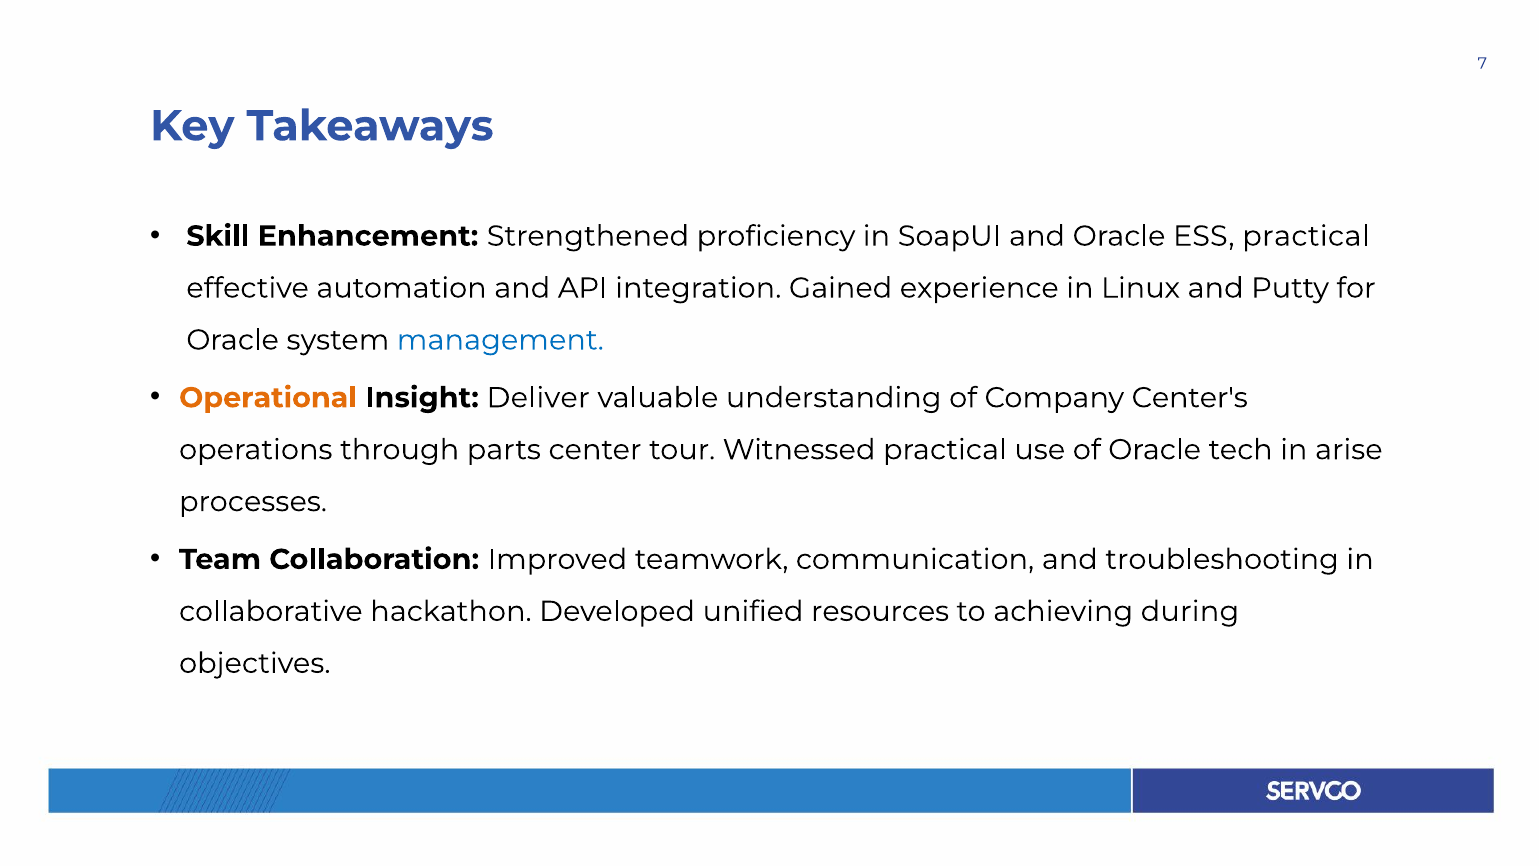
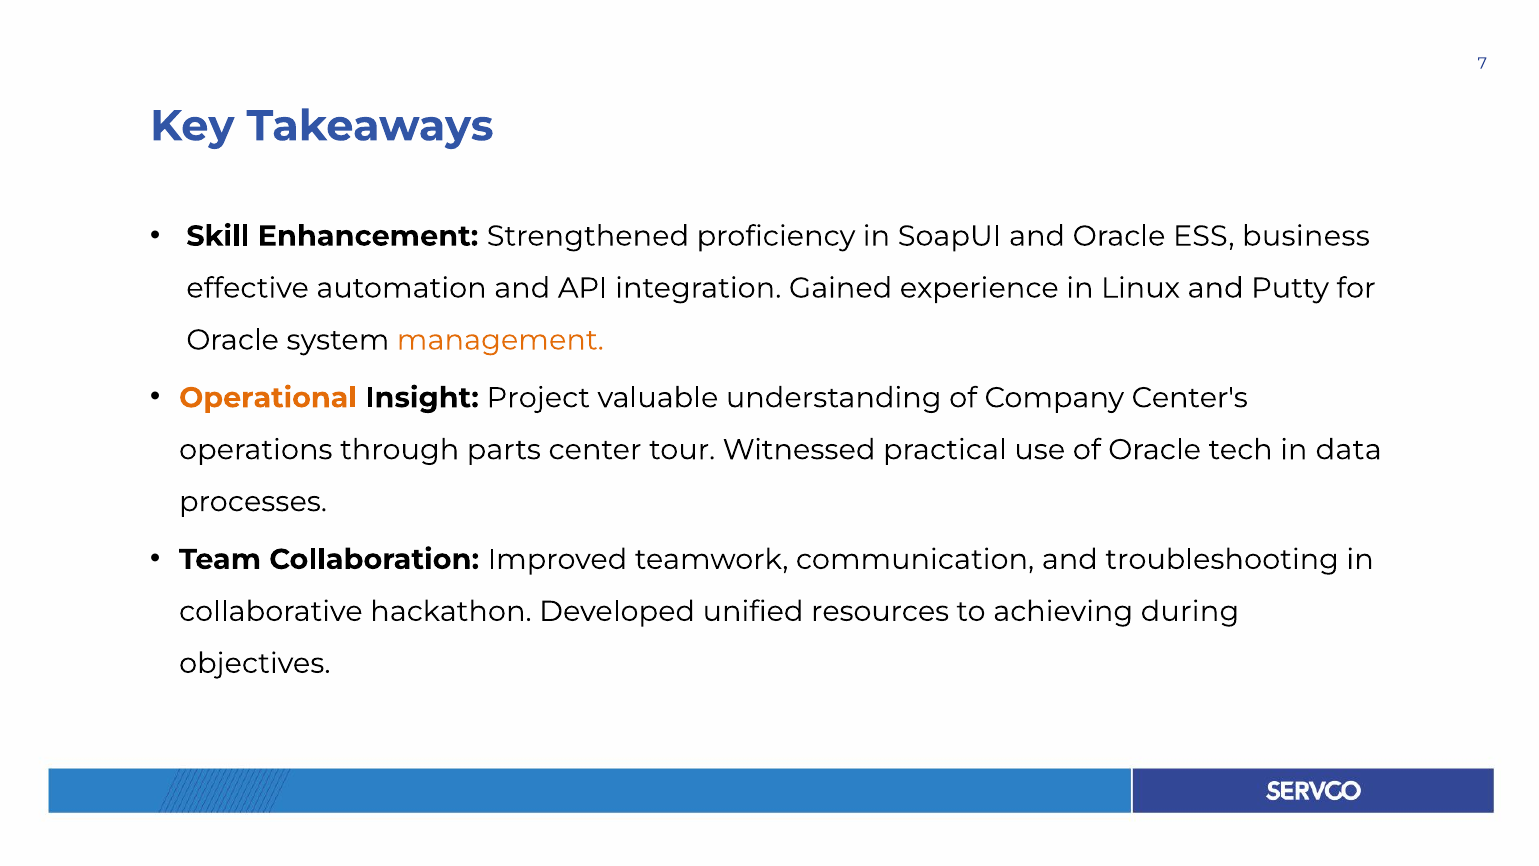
ESS practical: practical -> business (1306, 236)
management colour: blue -> orange (500, 340)
Deliver: Deliver -> Project (538, 398)
arise: arise -> data (1349, 450)
